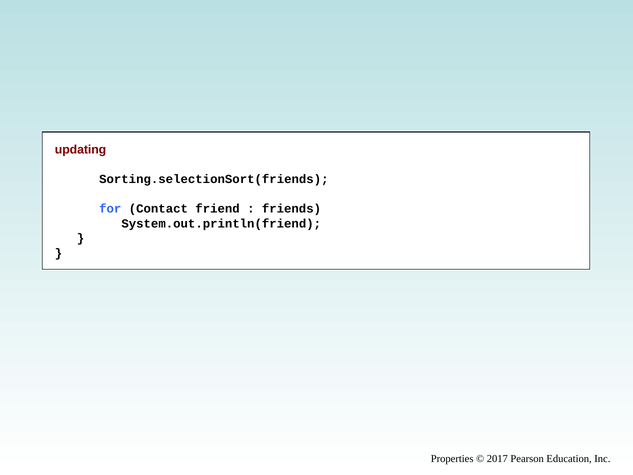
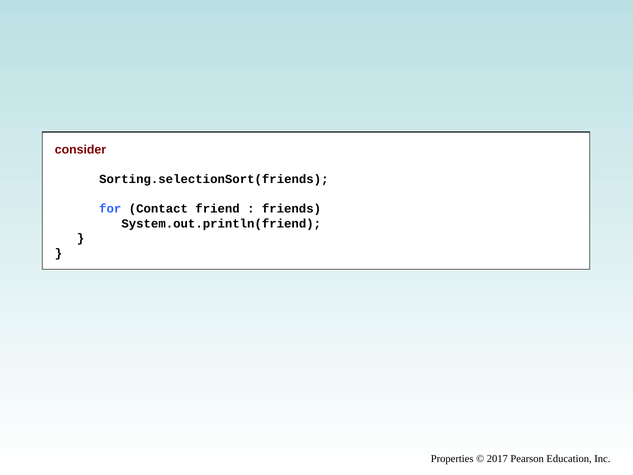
updating: updating -> consider (80, 150)
